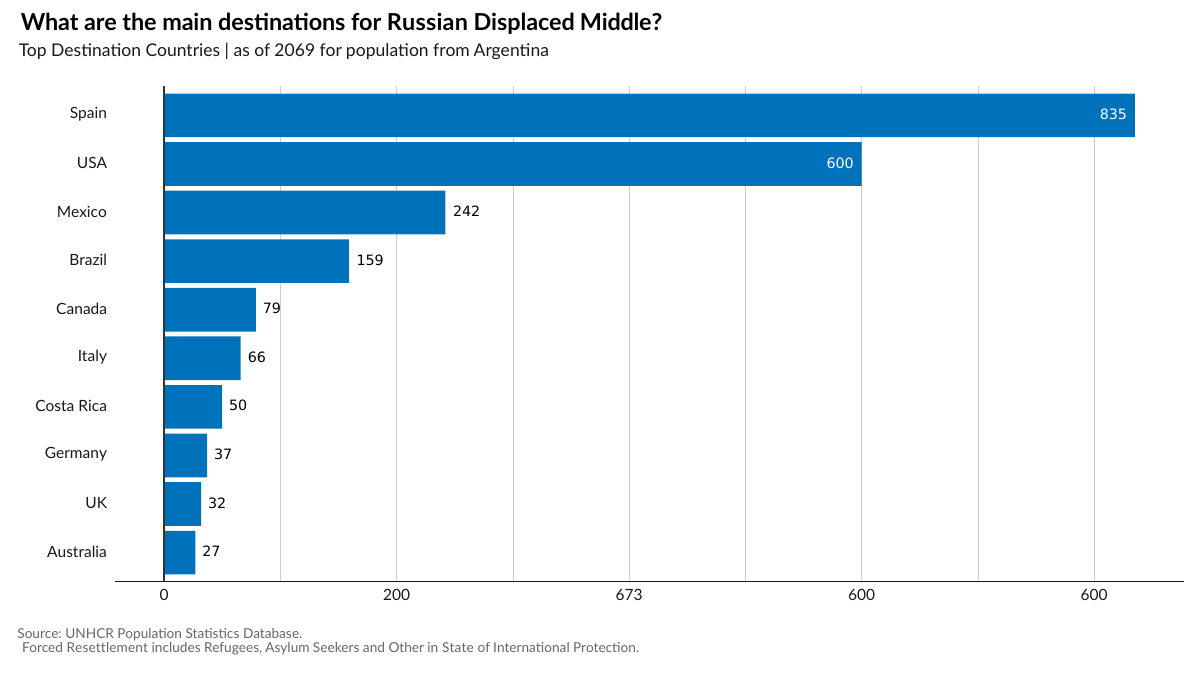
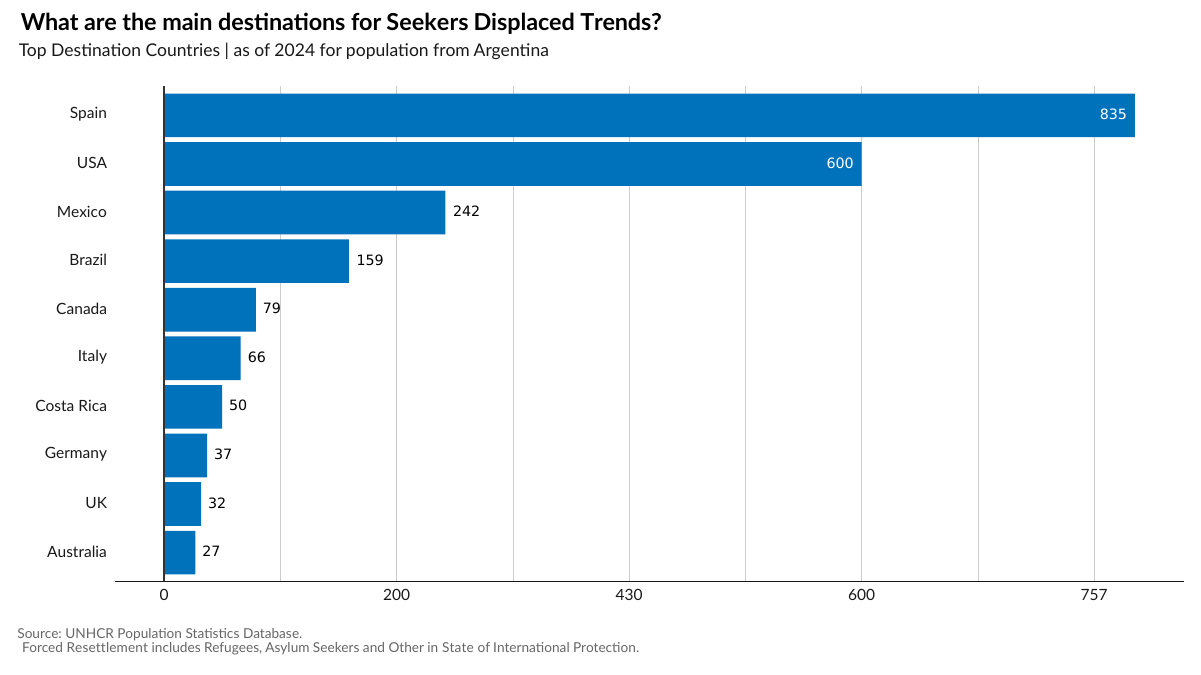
for Russian: Russian -> Seekers (427, 23)
Middle: Middle -> Trends (621, 23)
2069: 2069 -> 2024 (295, 51)
673: 673 -> 430 (629, 596)
600 600: 600 -> 757 (1094, 596)
